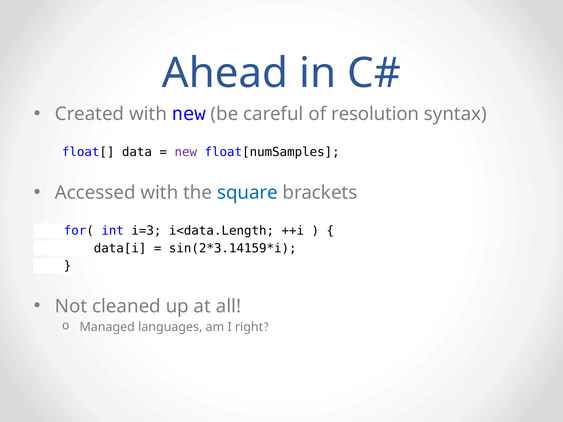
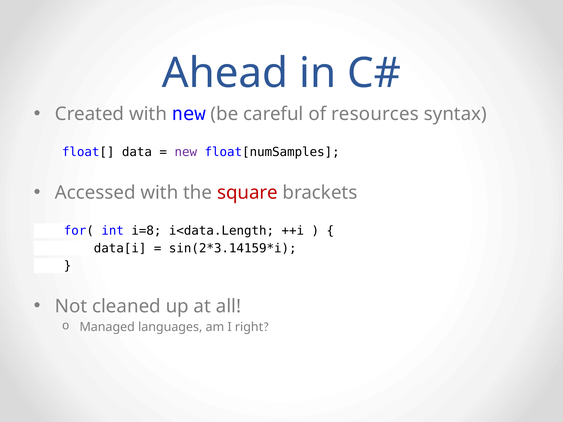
resolution: resolution -> resources (375, 114)
square colour: blue -> red (247, 193)
i=3: i=3 -> i=8 (146, 231)
